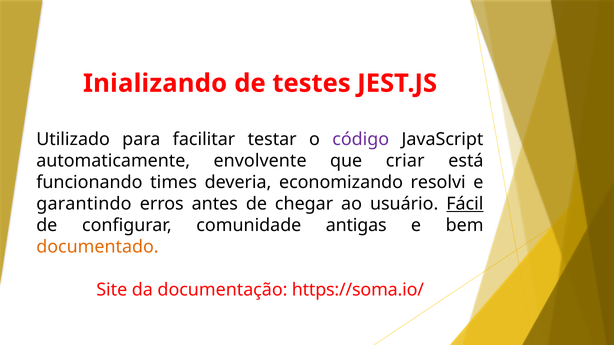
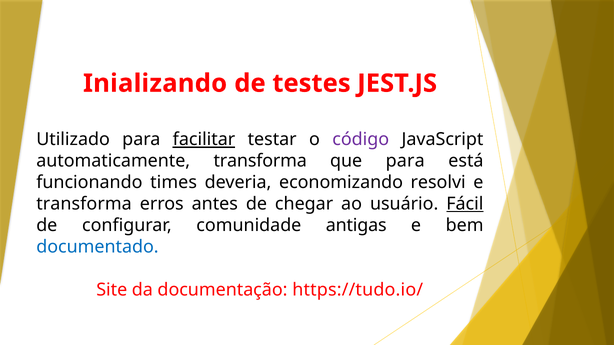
facilitar underline: none -> present (204, 140)
automaticamente envolvente: envolvente -> transforma (260, 161)
que criar: criar -> para (405, 161)
garantindo: garantindo -> transforma (84, 204)
documentado colour: orange -> blue (97, 247)
https://soma.io/: https://soma.io/ -> https://tudo.io/ (358, 290)
